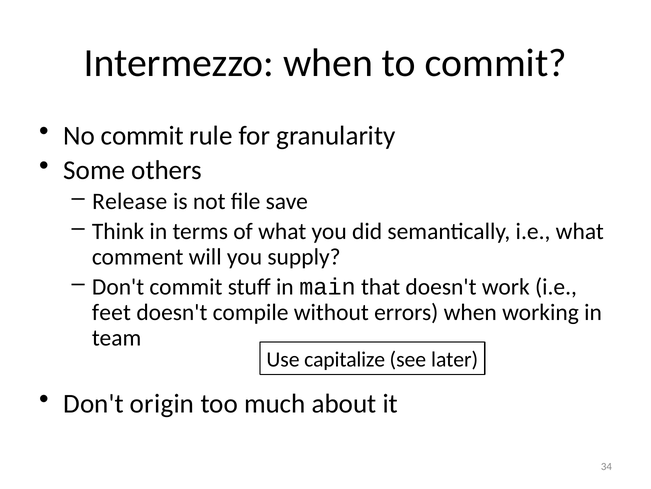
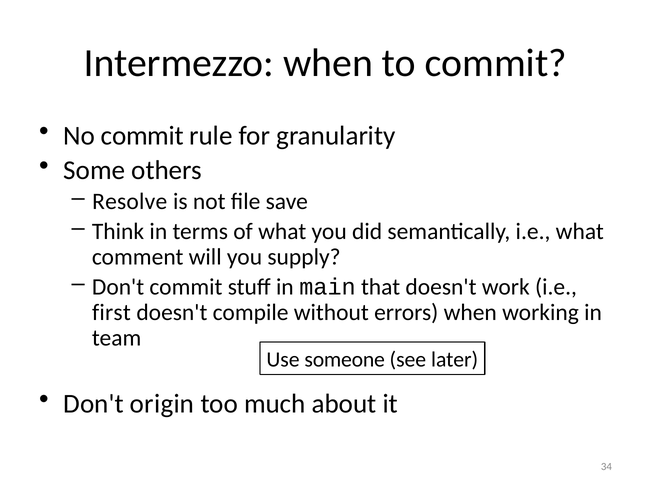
Release: Release -> Resolve (130, 201)
feet: feet -> first (111, 312)
capitalize: capitalize -> someone (345, 359)
